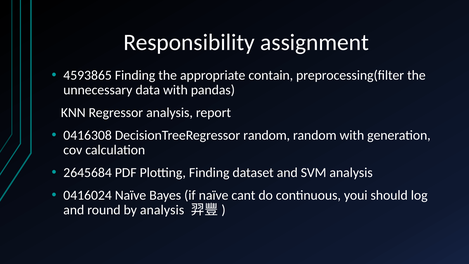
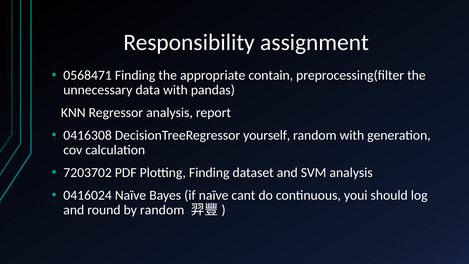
4593865: 4593865 -> 0568471 (88, 75)
DecisionTreeRegressor random: random -> yourself (267, 135)
2645684: 2645684 -> 7203702 (88, 172)
by analysis: analysis -> random (162, 210)
